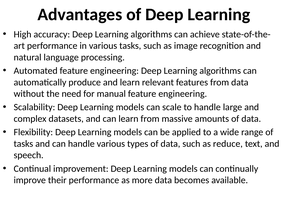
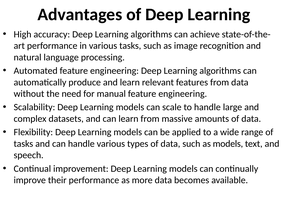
as reduce: reduce -> models (228, 144)
